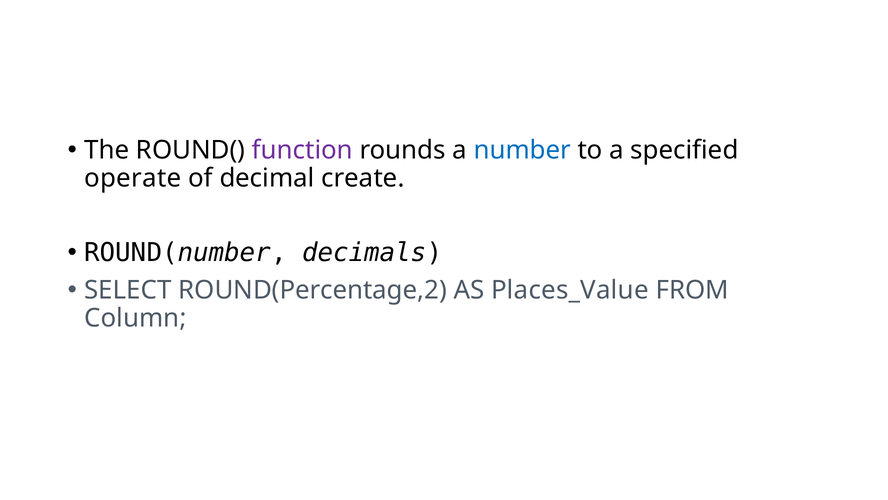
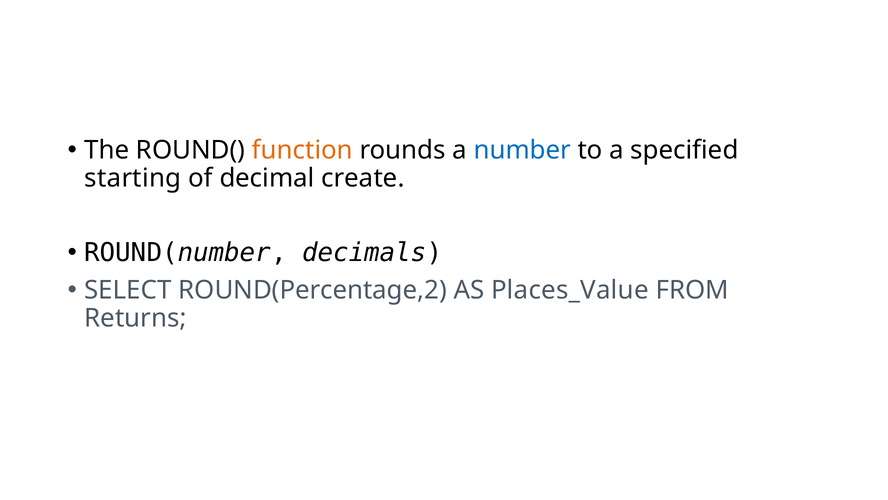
function colour: purple -> orange (302, 150)
operate: operate -> starting (133, 178)
Column: Column -> Returns (135, 318)
